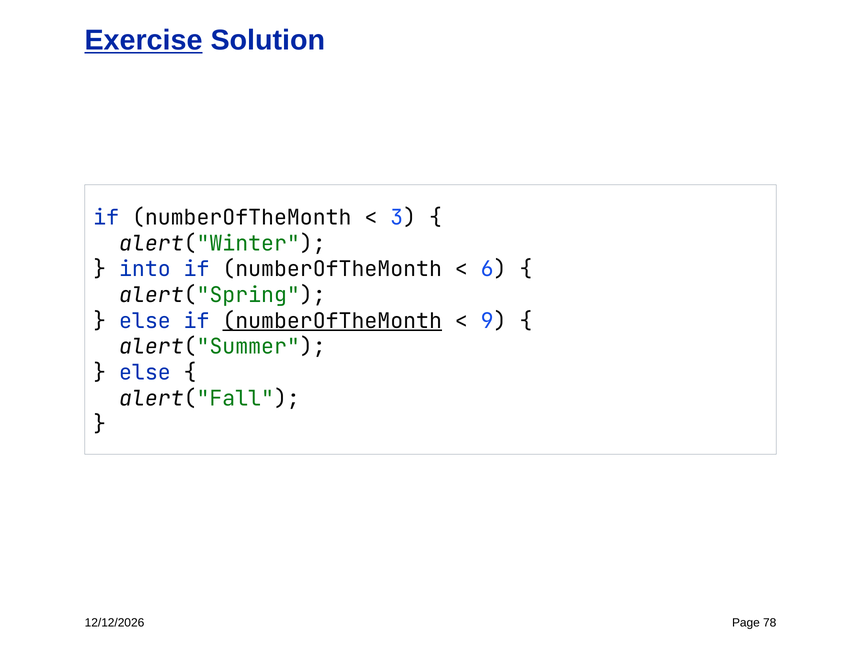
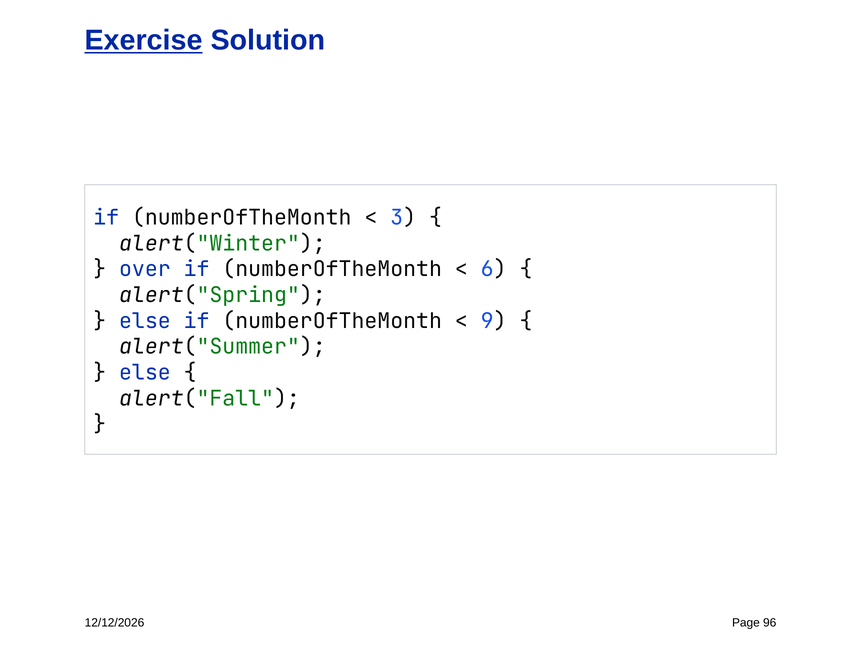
into: into -> over (145, 269)
numberOfTheMonth underline: present -> none (332, 321)
78: 78 -> 96 (770, 622)
